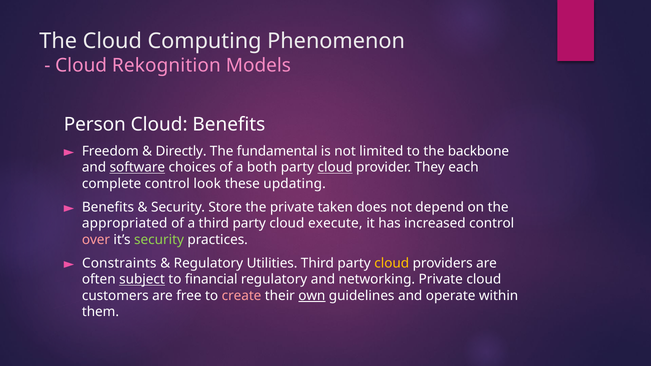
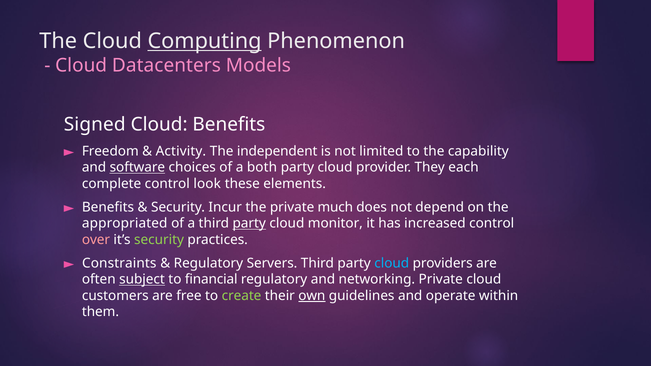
Computing underline: none -> present (205, 41)
Rekognition: Rekognition -> Datacenters (166, 65)
Person: Person -> Signed (95, 125)
Directly: Directly -> Activity (181, 151)
fundamental: fundamental -> independent (277, 151)
backbone: backbone -> capability (478, 151)
cloud underline: present -> none (335, 167)
updating: updating -> elements (295, 184)
Store: Store -> Incur (225, 207)
taken: taken -> much (335, 207)
party underline: none -> present (249, 223)
execute: execute -> monitor (335, 223)
Utilities: Utilities -> Servers (272, 263)
cloud colour: yellow -> light blue (392, 263)
create colour: pink -> light green (242, 296)
